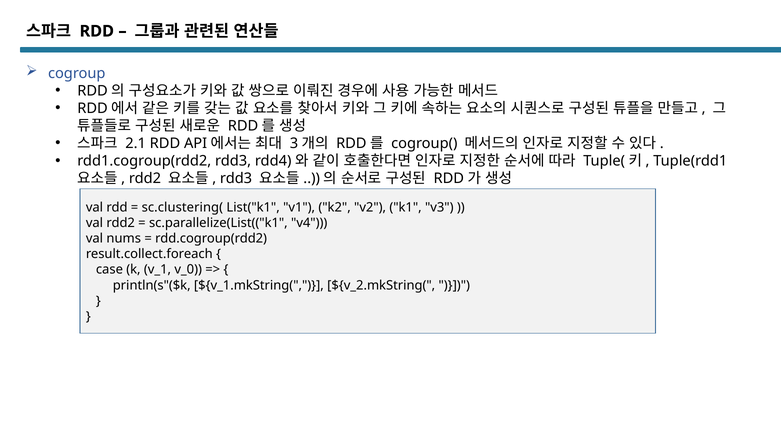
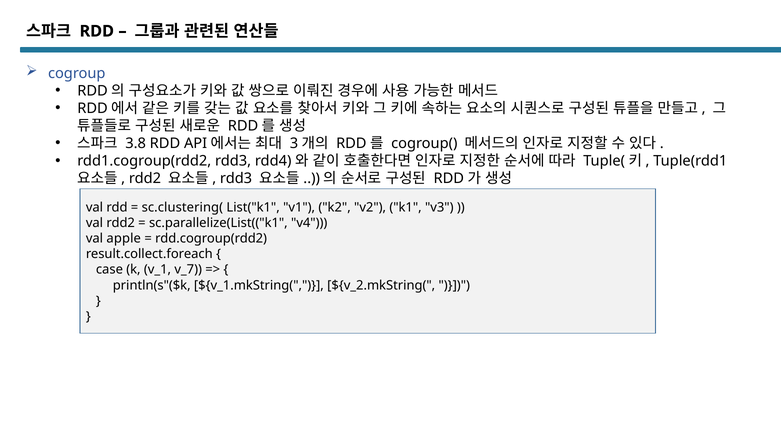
2.1: 2.1 -> 3.8 (136, 144)
nums: nums -> apple (124, 239)
v_0: v_0 -> v_7 (188, 270)
